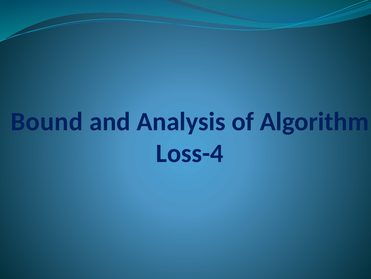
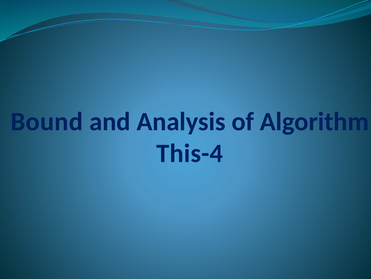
Loss-4: Loss-4 -> This-4 (190, 153)
